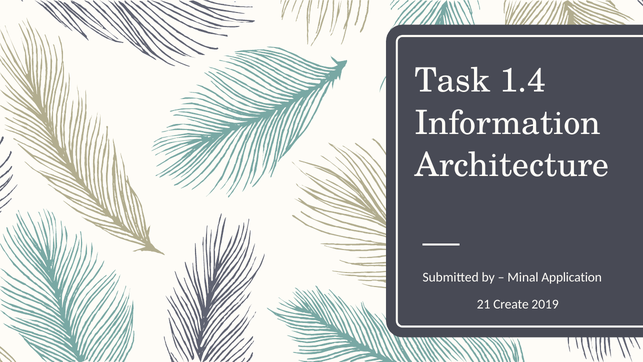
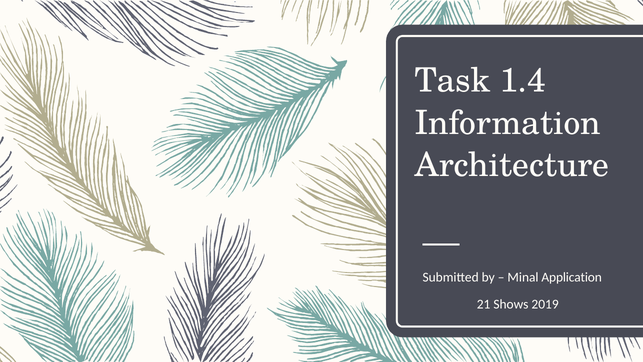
Create: Create -> Shows (511, 304)
